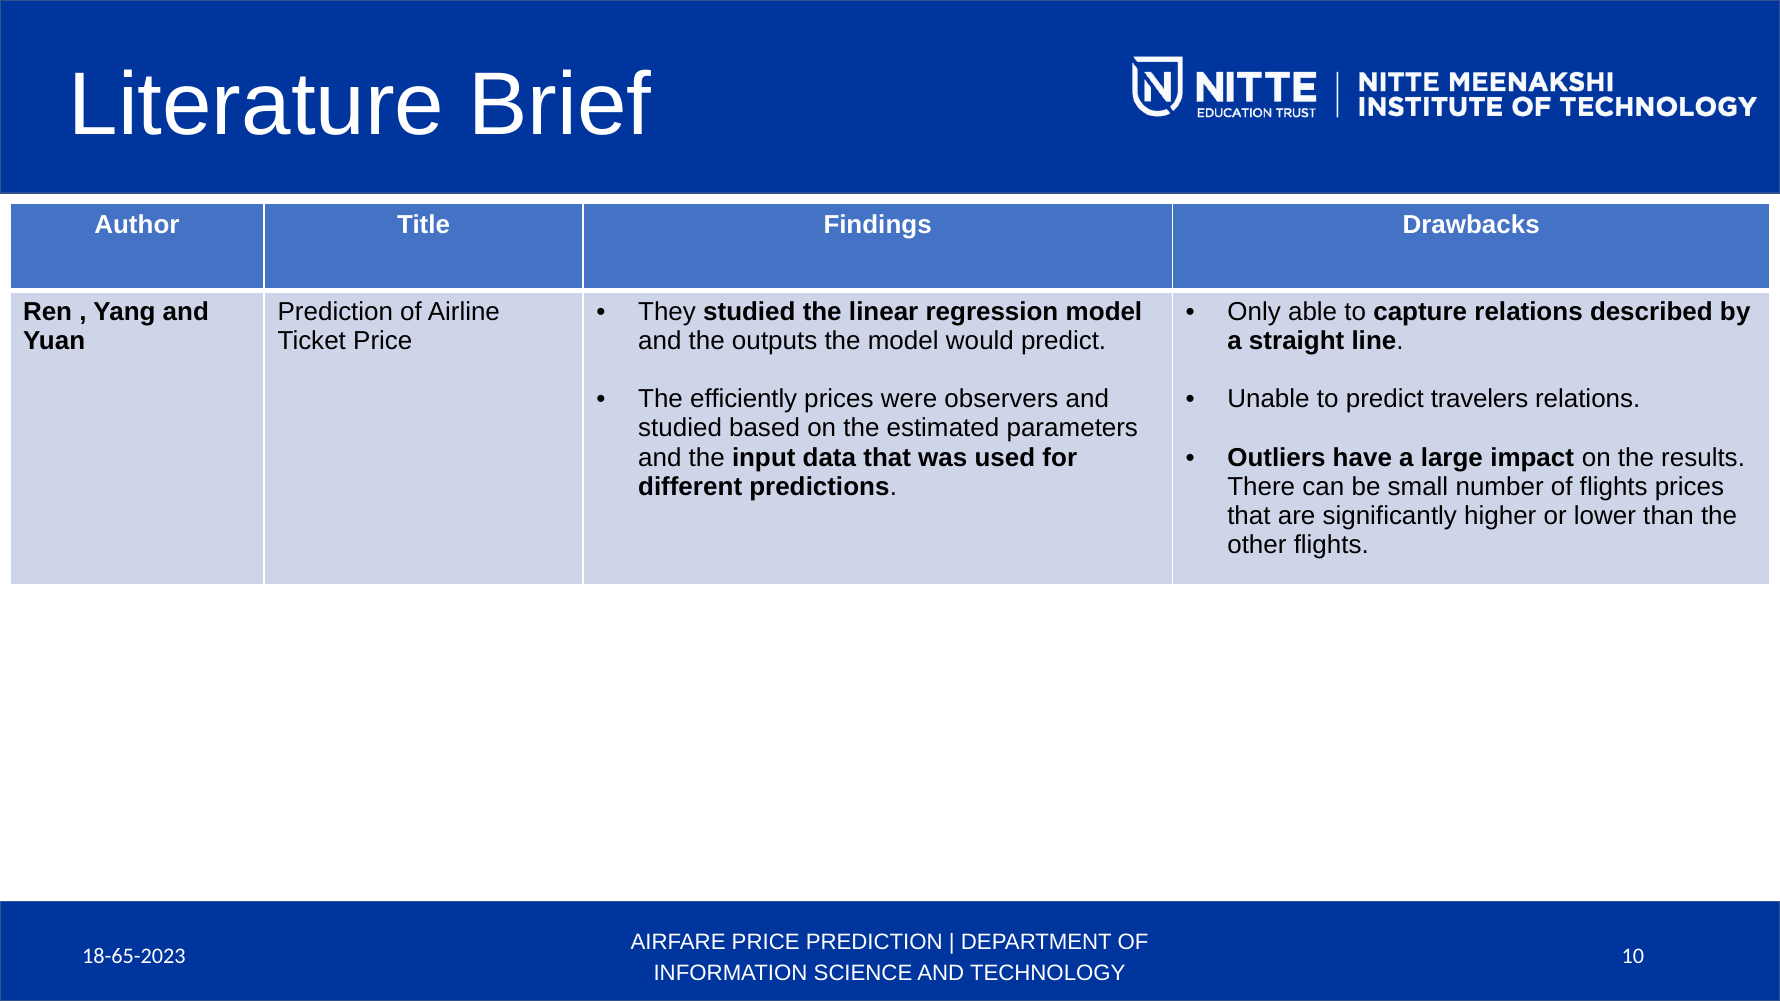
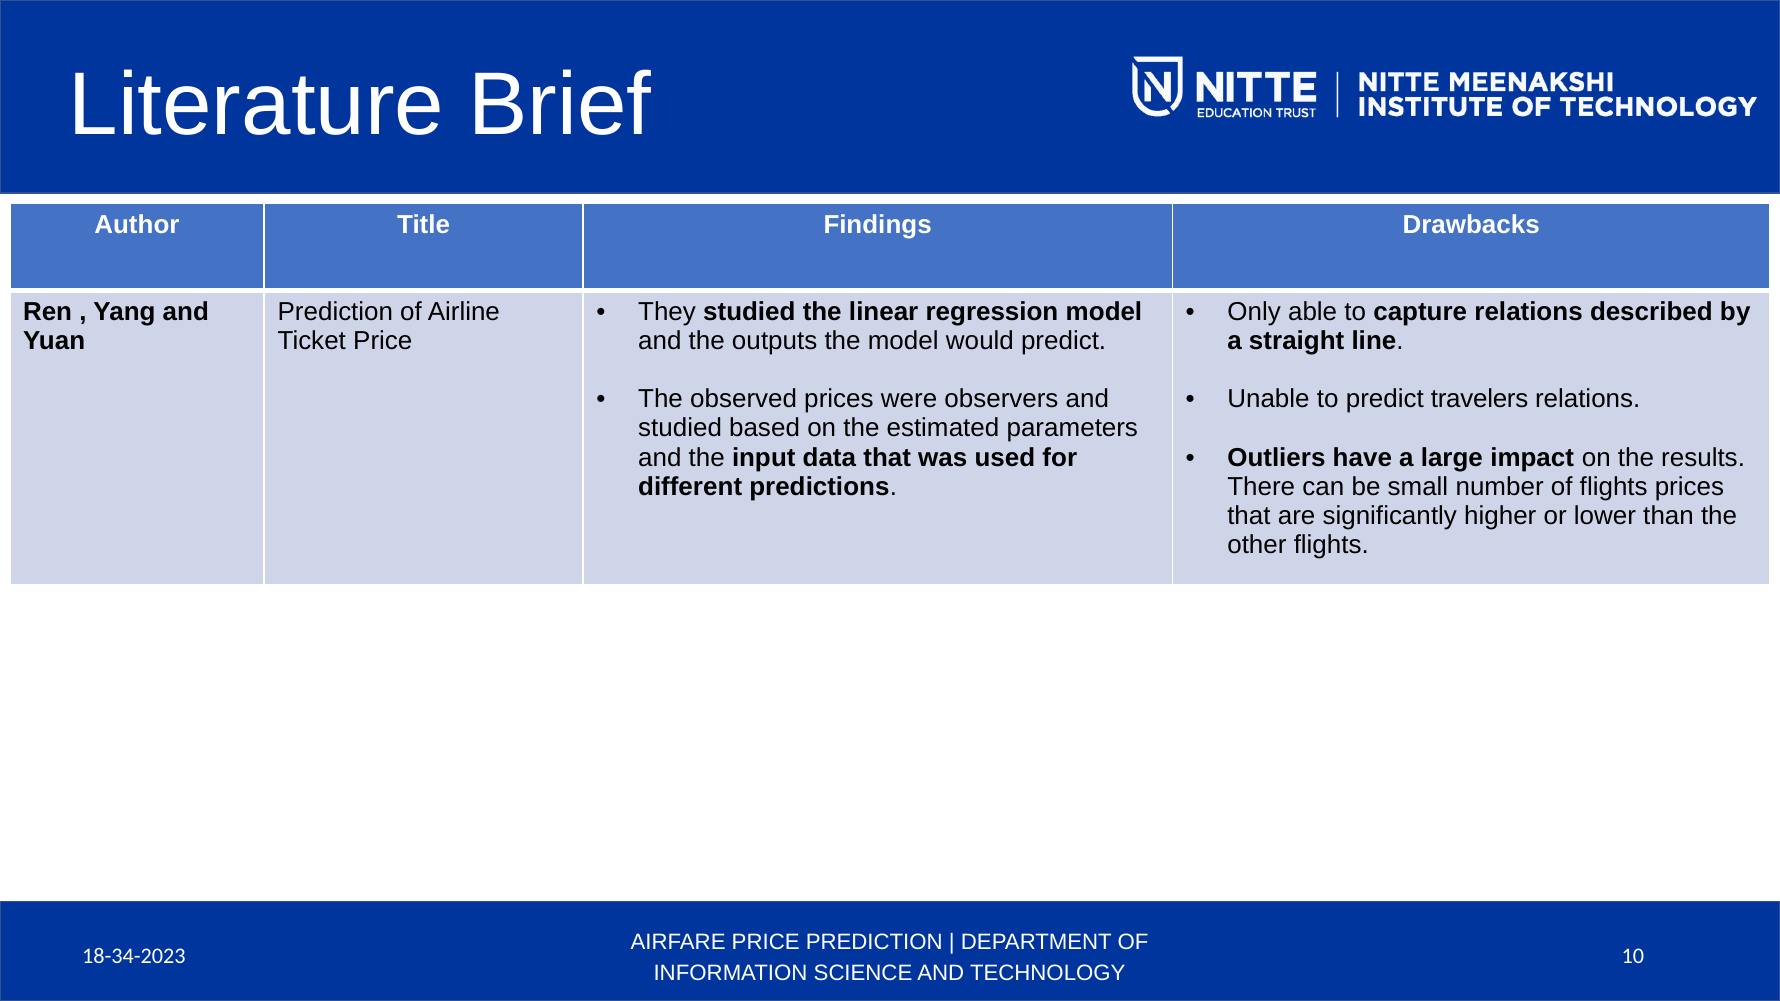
efficiently: efficiently -> observed (744, 399)
18-65-2023: 18-65-2023 -> 18-34-2023 (134, 956)
